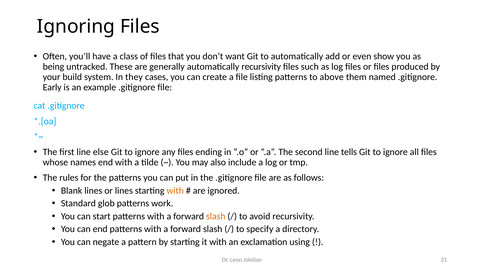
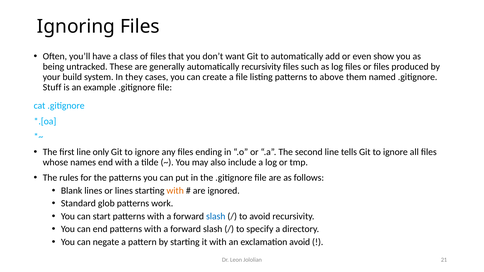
Early: Early -> Stuff (52, 88)
else: else -> only (101, 152)
slash colour: orange -> blue (216, 216)
exclamation using: using -> avoid (300, 242)
